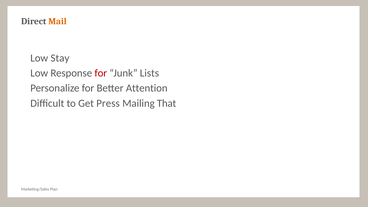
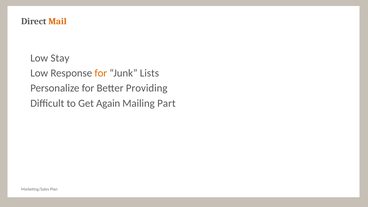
for colour: red -> orange (101, 73)
Attention: Attention -> Providing (147, 88)
Press: Press -> Again (108, 103)
That: That -> Part (166, 103)
